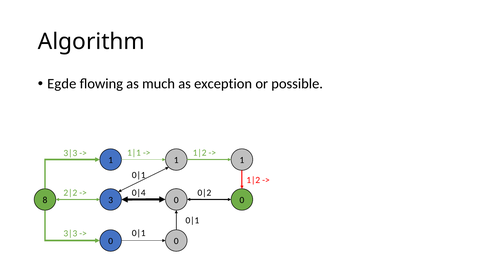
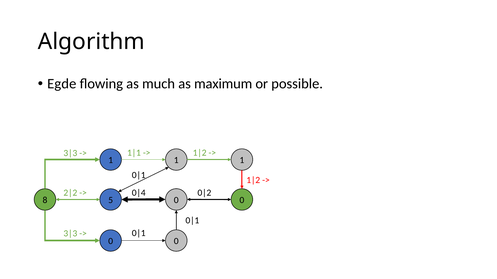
exception: exception -> maximum (223, 84)
3: 3 -> 5 (111, 201)
